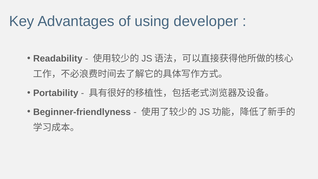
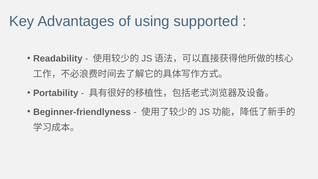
developer: developer -> supported (206, 21)
